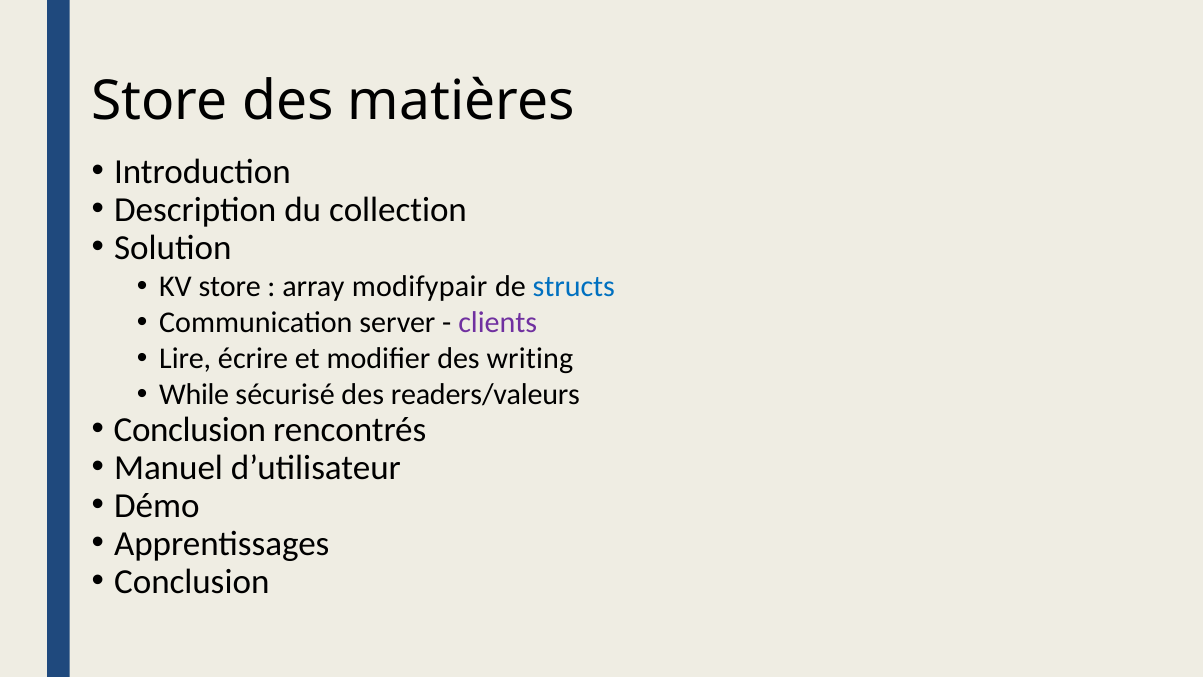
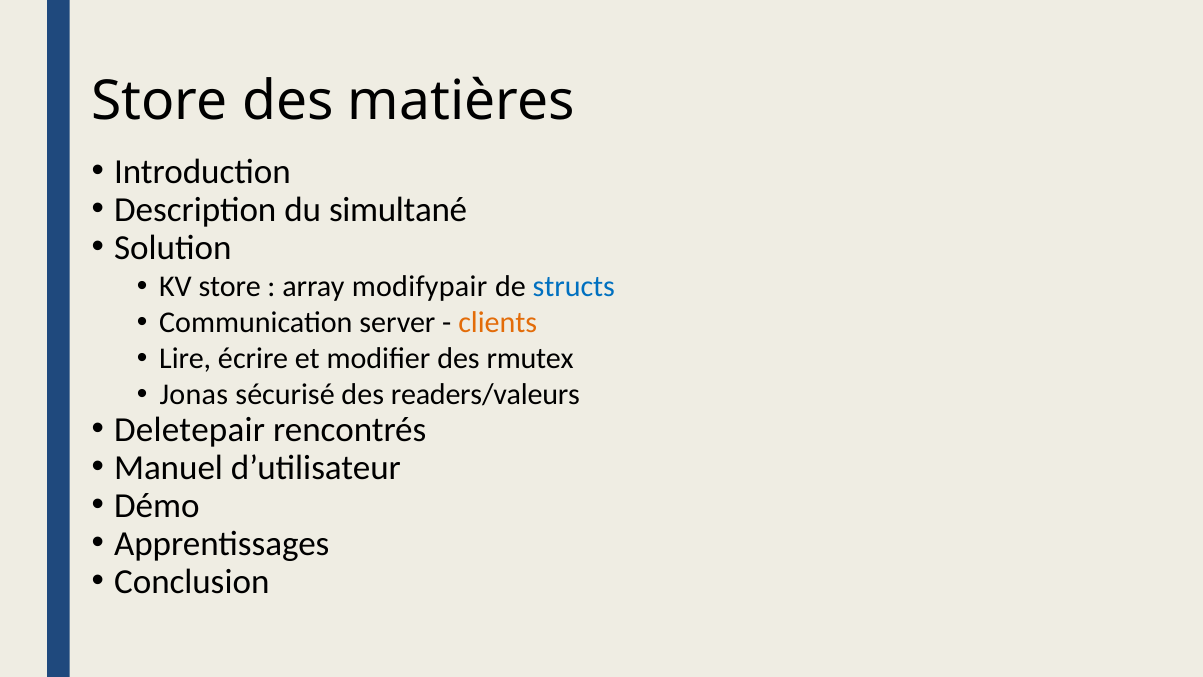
collection: collection -> simultané (398, 209)
clients colour: purple -> orange (498, 323)
writing: writing -> rmutex (530, 359)
While: While -> Jonas (194, 395)
Conclusion: Conclusion -> Deletepair (190, 430)
